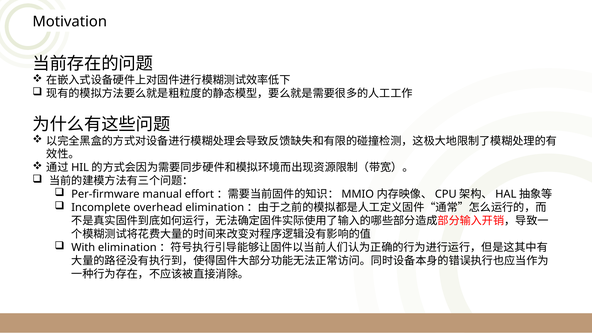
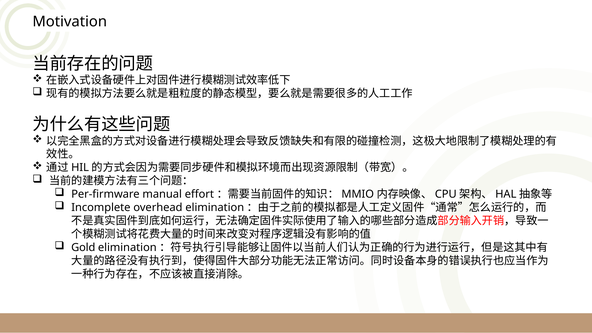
With: With -> Gold (83, 248)
